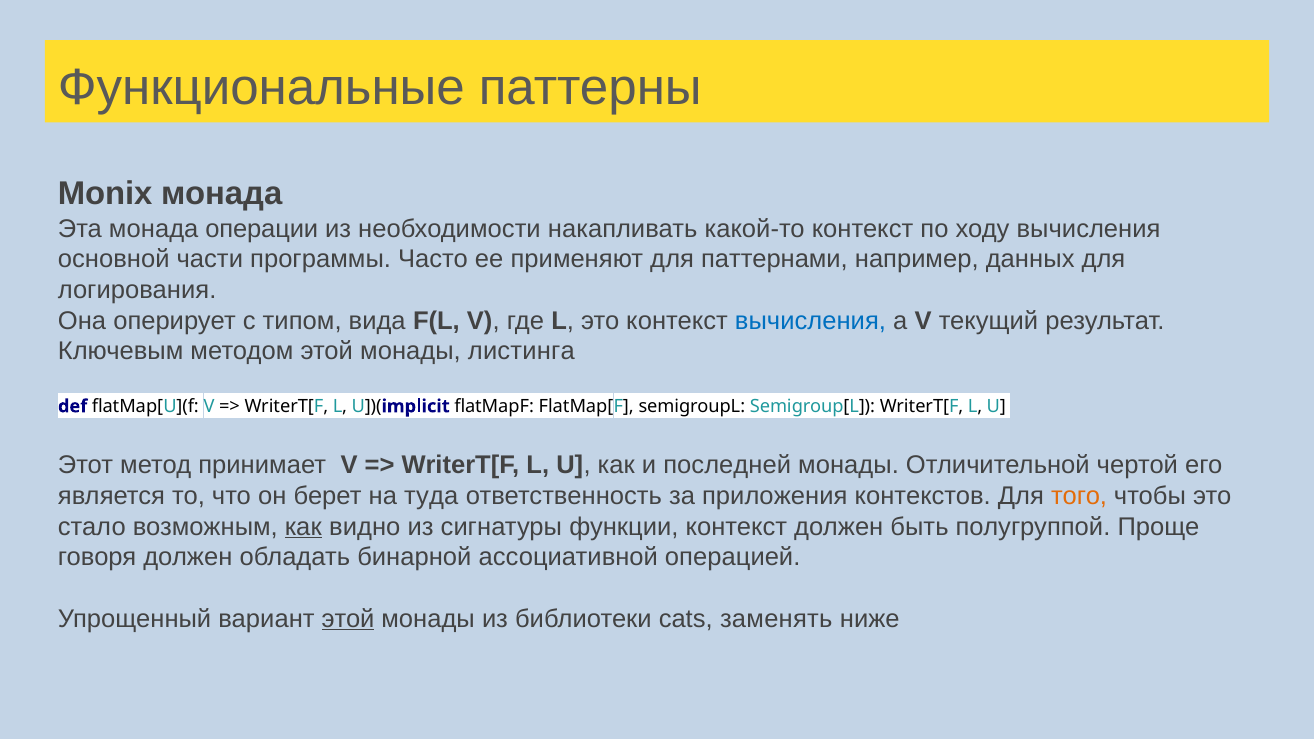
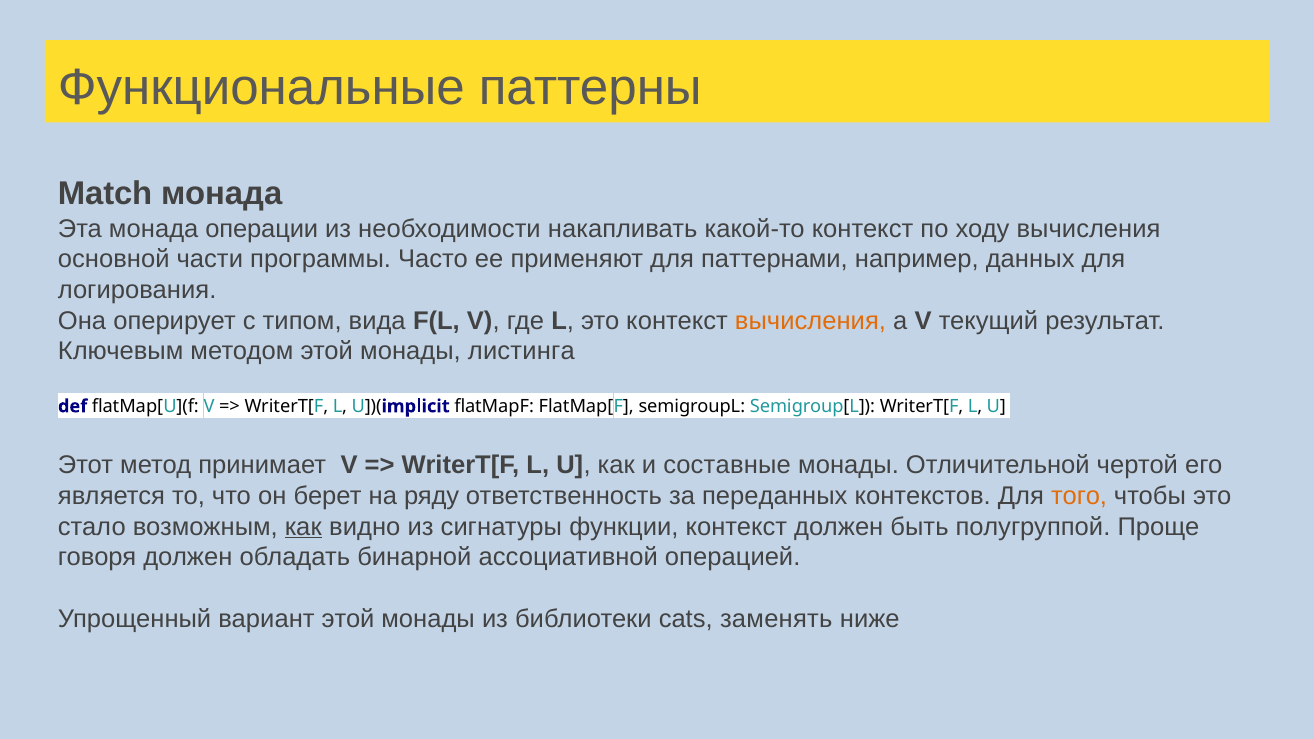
Monix: Monix -> Match (105, 194)
вычисления colour: blue -> orange (810, 321)
последней: последней -> составные (727, 465)
туда: туда -> ряду (432, 496)
приложения: приложения -> переданных (775, 496)
этой underline: present -> none (348, 619)
